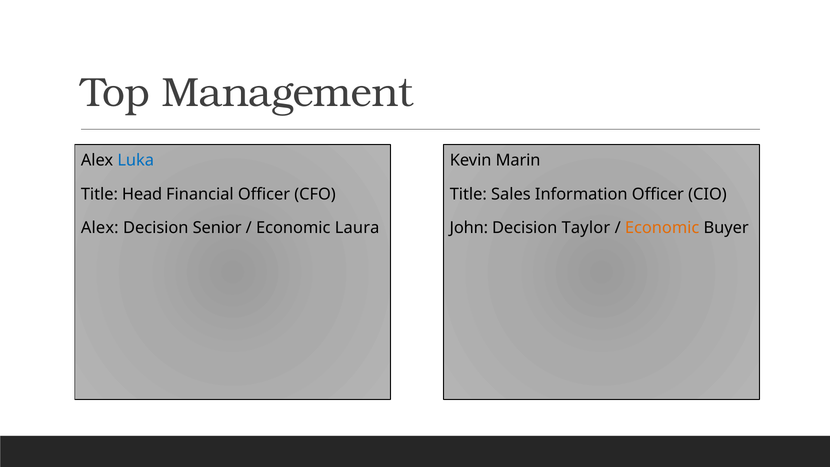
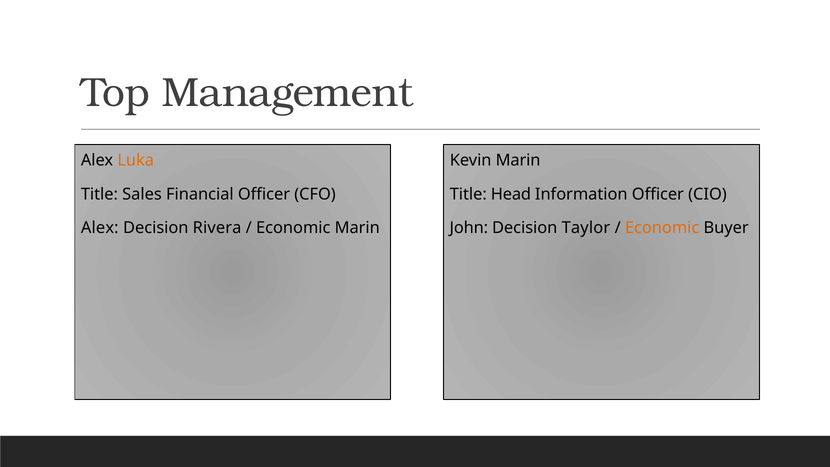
Luka colour: blue -> orange (136, 160)
Head: Head -> Sales (142, 194)
Sales: Sales -> Head (511, 194)
Senior: Senior -> Rivera (217, 228)
Economic Laura: Laura -> Marin (357, 228)
